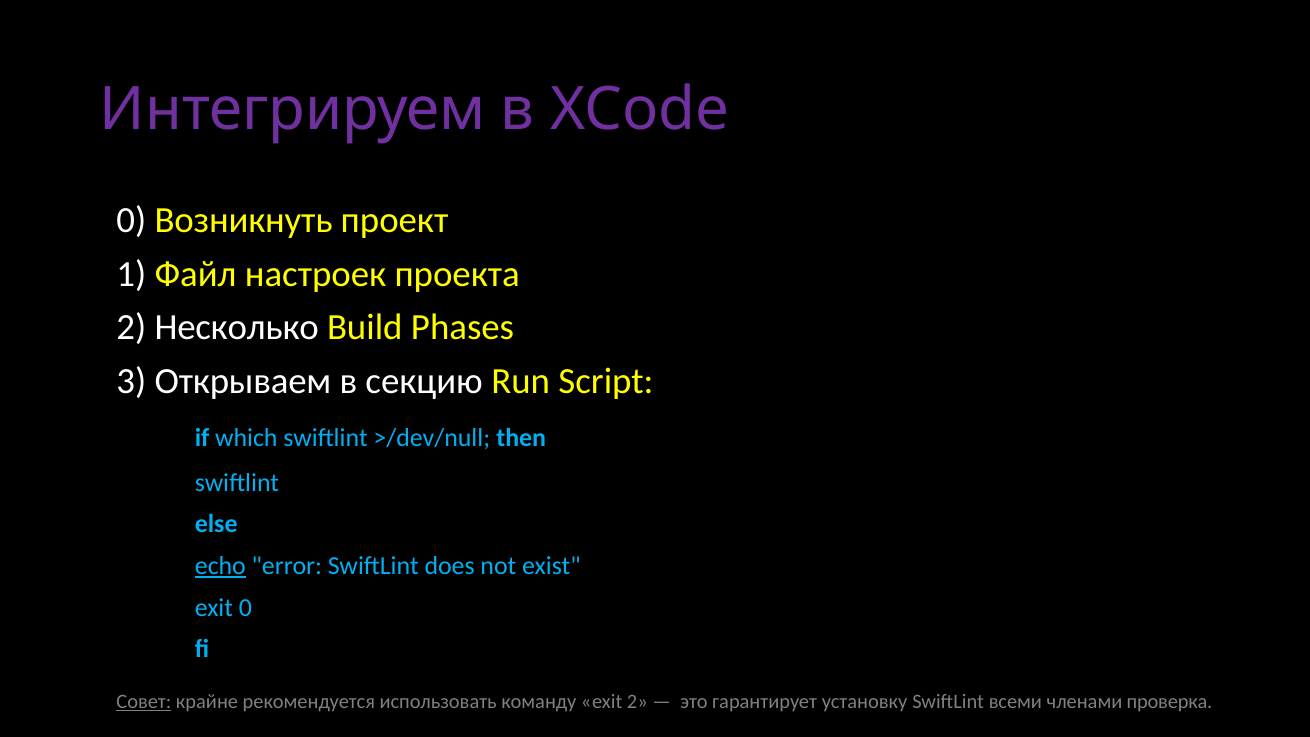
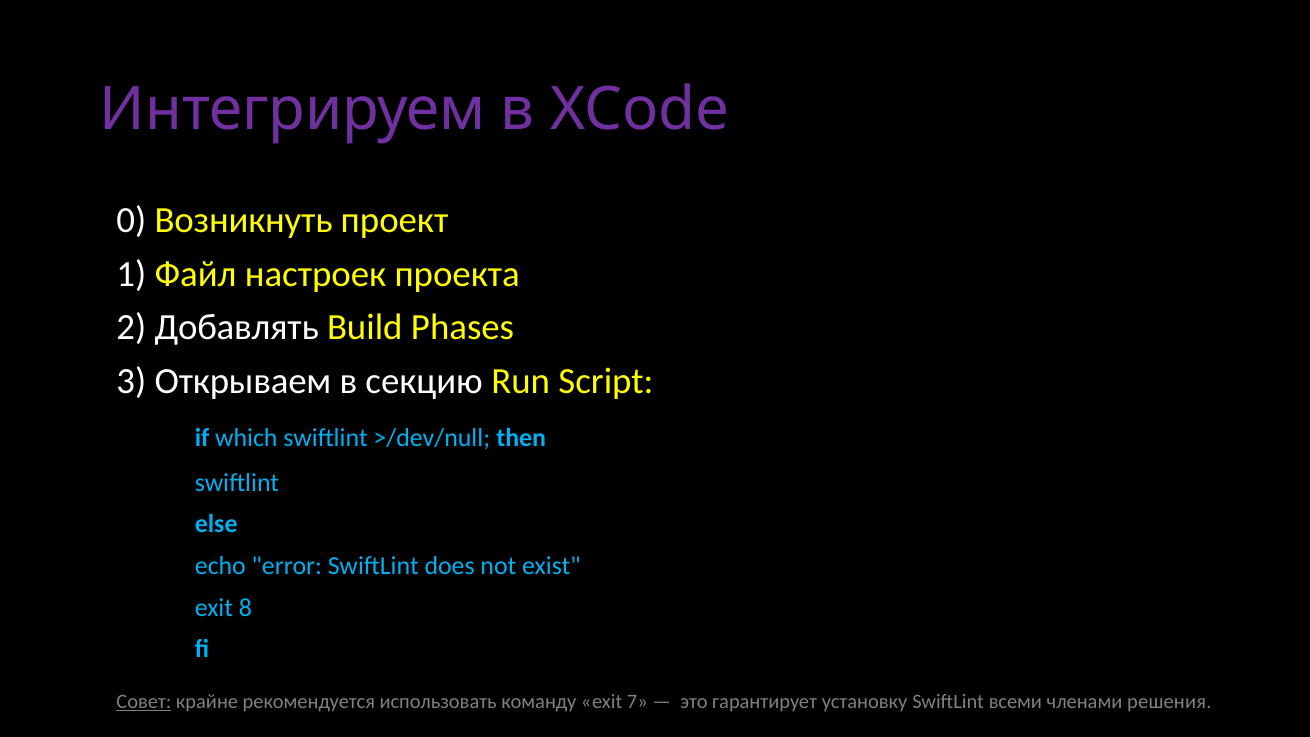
Несколько: Несколько -> Добавлять (237, 328)
echo underline: present -> none (220, 566)
exit 0: 0 -> 8 (245, 607)
exit 2: 2 -> 7 (637, 702)
проверка: проверка -> решения (1169, 702)
